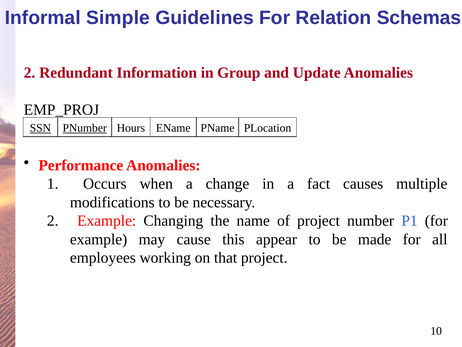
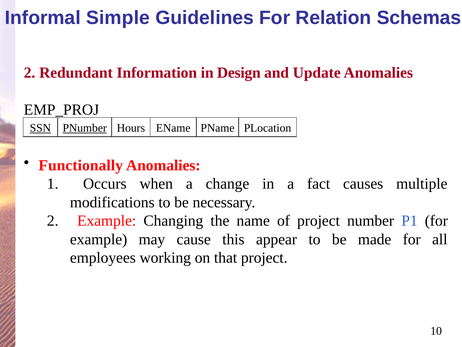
Group: Group -> Design (239, 73)
Performance: Performance -> Functionally (81, 165)
